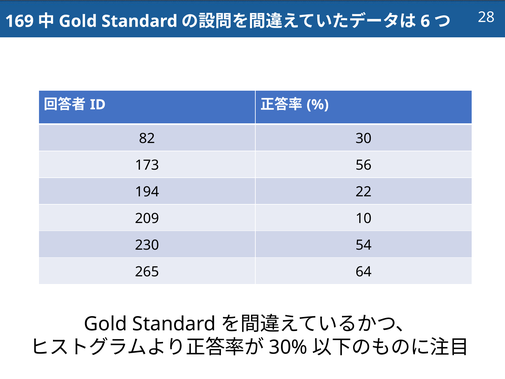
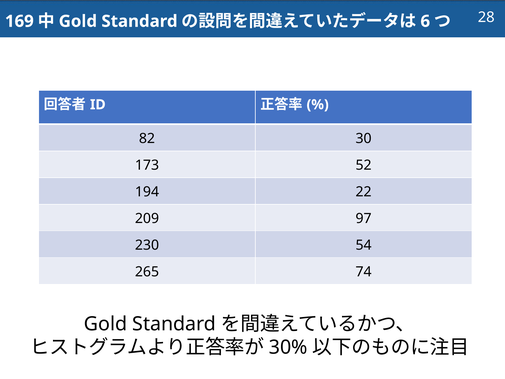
56: 56 -> 52 (364, 165)
10: 10 -> 97 (364, 218)
64: 64 -> 74 (364, 272)
